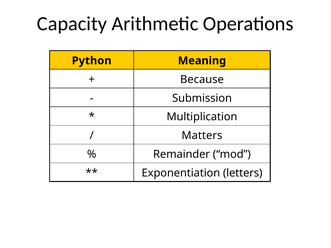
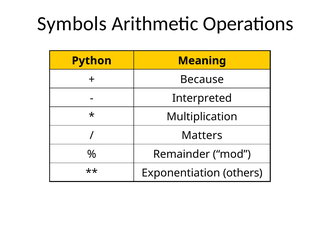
Capacity: Capacity -> Symbols (72, 24)
Submission: Submission -> Interpreted (202, 98)
letters: letters -> others (243, 173)
